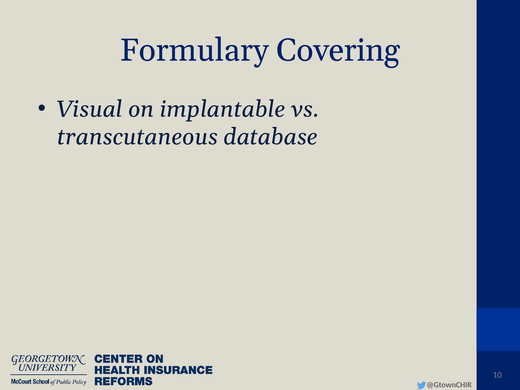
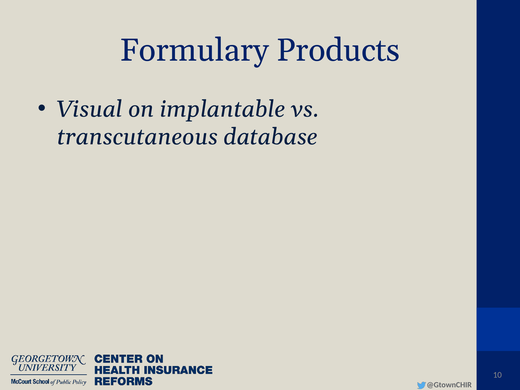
Covering: Covering -> Products (338, 50)
